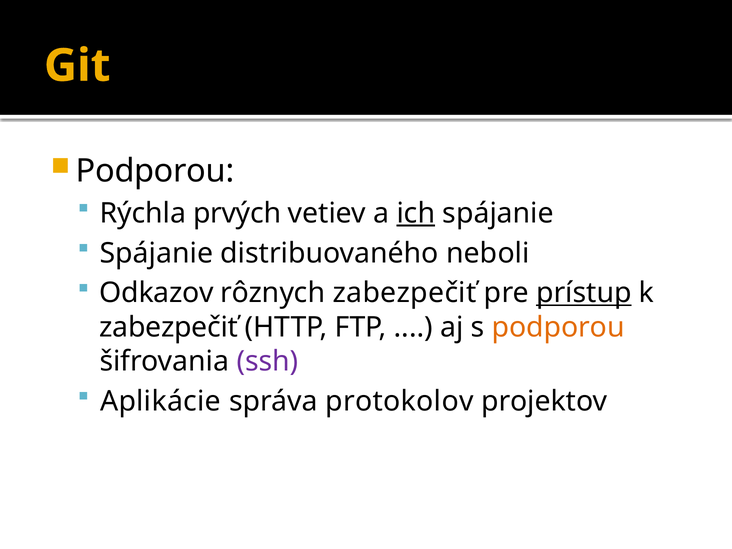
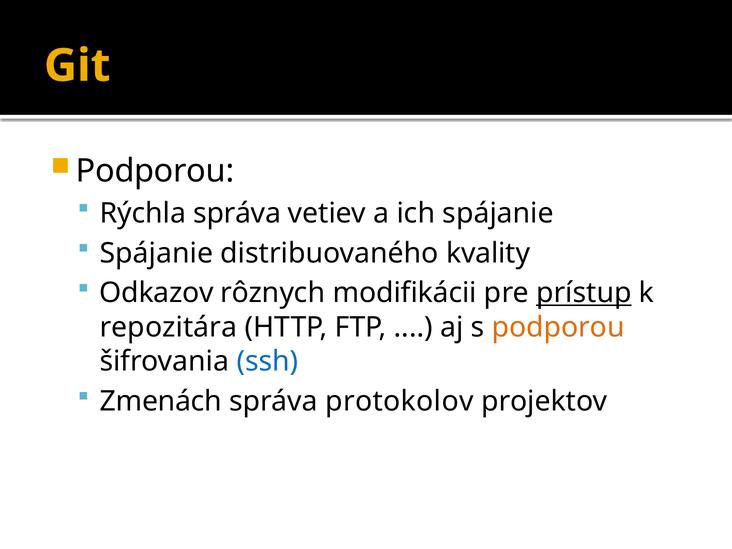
Rýchla prvých: prvých -> správa (237, 213)
ich underline: present -> none (416, 213)
neboli: neboli -> kvality (488, 253)
rôznych zabezpečiť: zabezpečiť -> modifikácii (405, 293)
zabezpečiť: zabezpečiť -> repozitára (168, 327)
ssh colour: purple -> blue (268, 361)
Aplikácie: Aplikácie -> Zmenách (161, 401)
